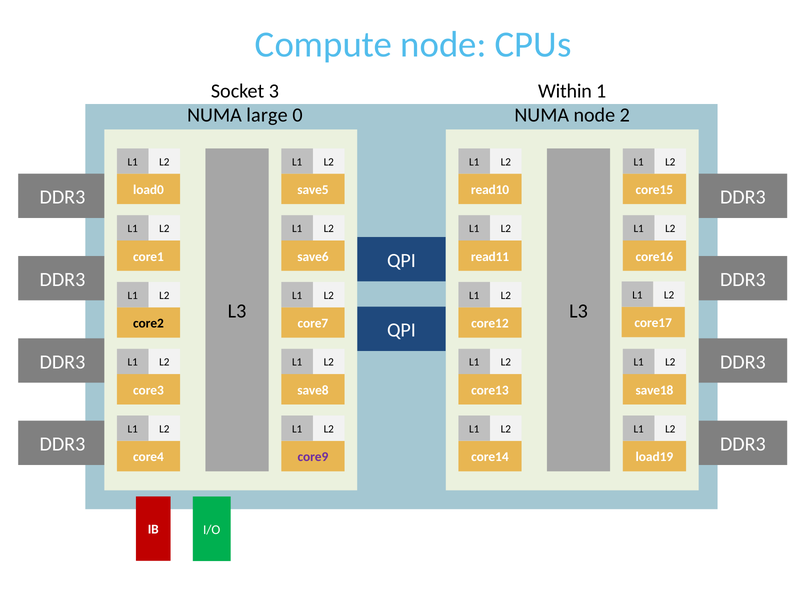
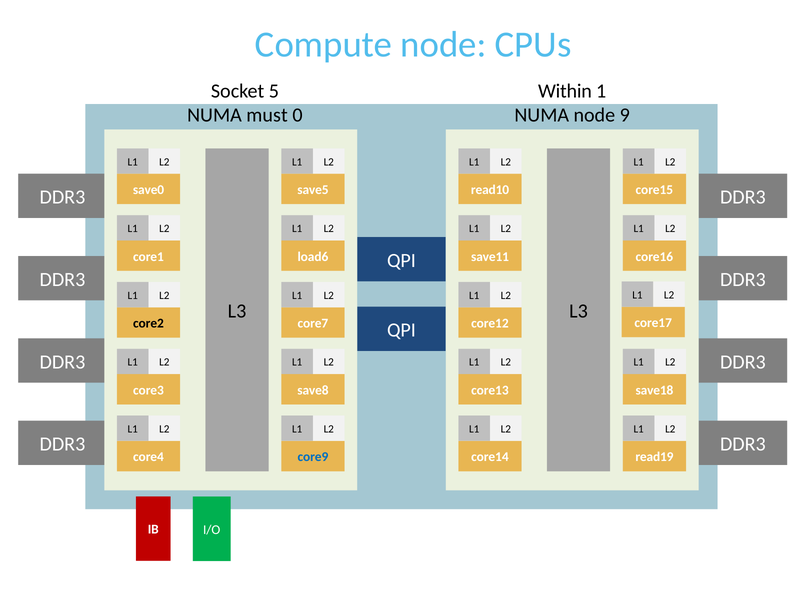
3: 3 -> 5 (274, 91)
large: large -> must (267, 115)
2: 2 -> 9 (625, 115)
load0: load0 -> save0 (149, 190)
save6: save6 -> load6 (313, 256)
read11: read11 -> save11 (490, 256)
core9 colour: purple -> blue (313, 456)
load19: load19 -> read19 (654, 456)
